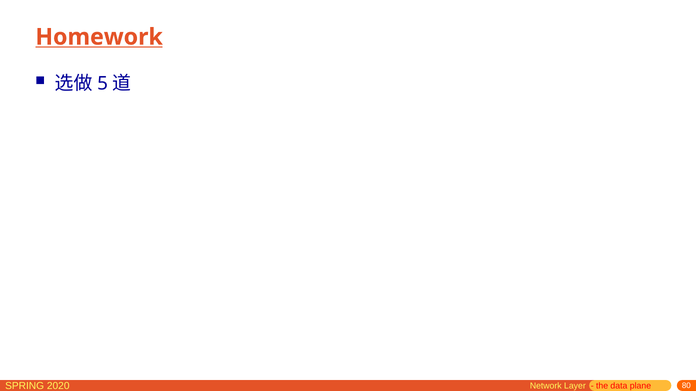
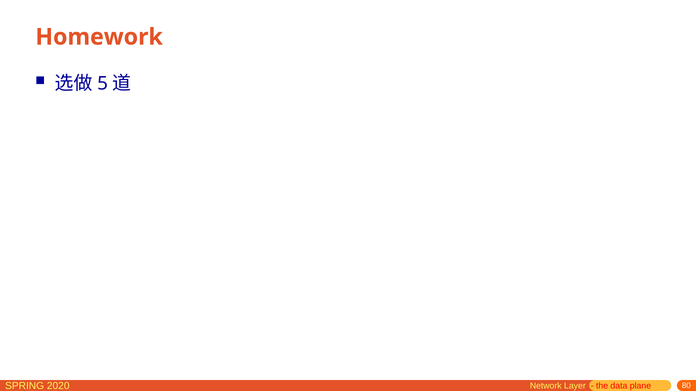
Homework underline: present -> none (99, 37)
